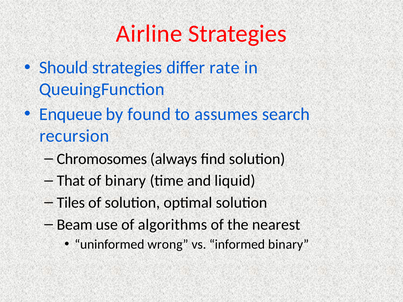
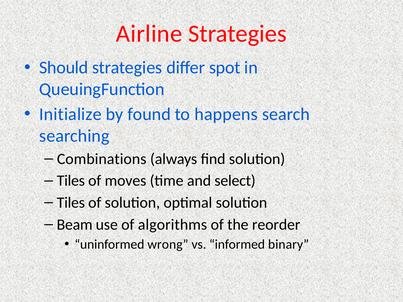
rate: rate -> spot (225, 68)
Enqueue: Enqueue -> Initialize (71, 114)
assumes: assumes -> happens (226, 114)
recursion: recursion -> searching (74, 136)
Chromosomes: Chromosomes -> Combinations (102, 159)
That: That -> Tiles (71, 181)
of binary: binary -> moves (126, 181)
liquid: liquid -> select (235, 181)
nearest: nearest -> reorder (276, 225)
